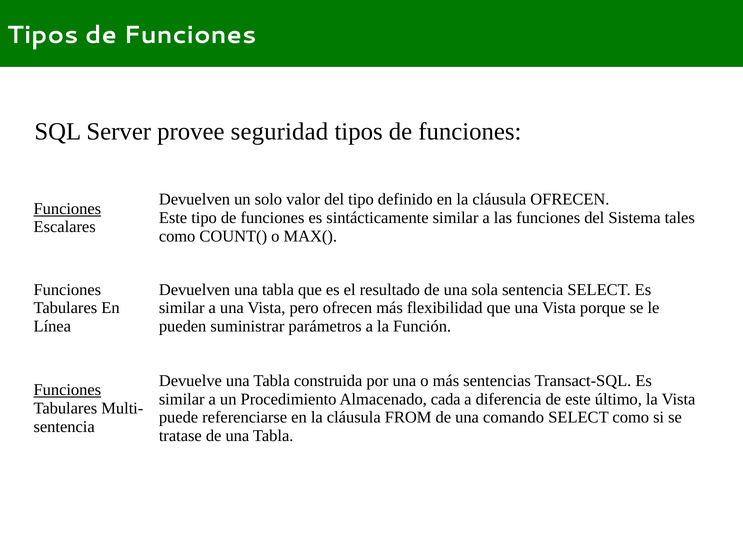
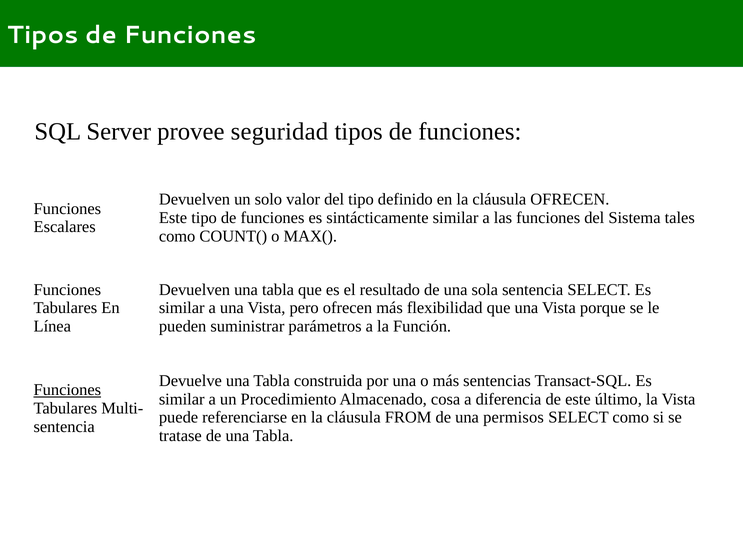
Funciones underline: present -> none (67, 209)
cada: cada -> cosa (446, 399)
comando: comando -> permisos (514, 418)
